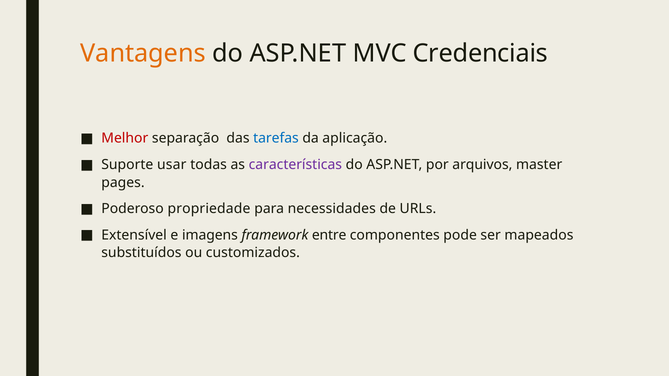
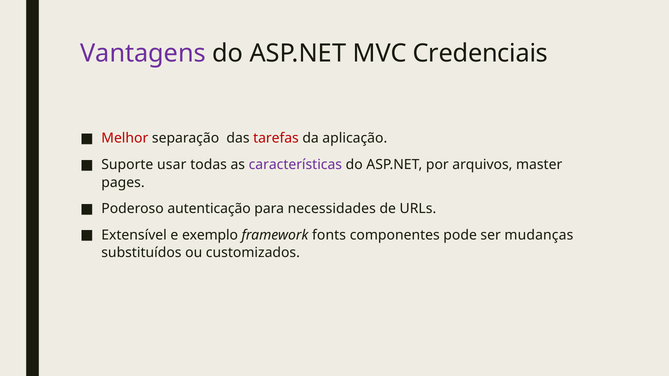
Vantagens colour: orange -> purple (143, 53)
tarefas colour: blue -> red (276, 138)
propriedade: propriedade -> autenticação (209, 209)
imagens: imagens -> exemplo (210, 235)
entre: entre -> fonts (329, 235)
mapeados: mapeados -> mudanças (539, 235)
